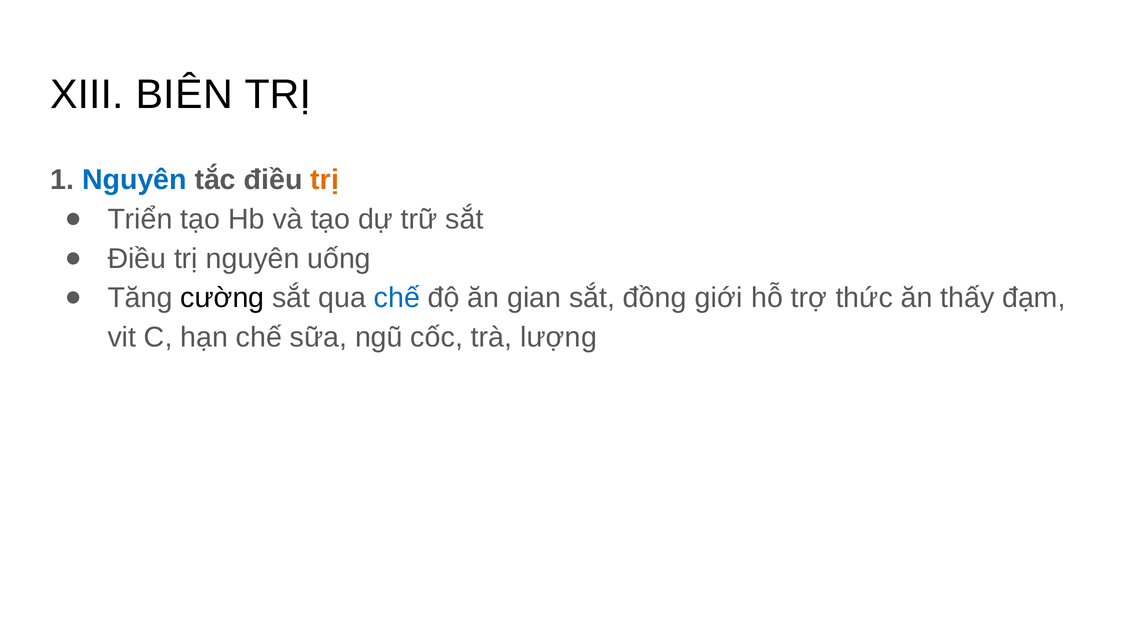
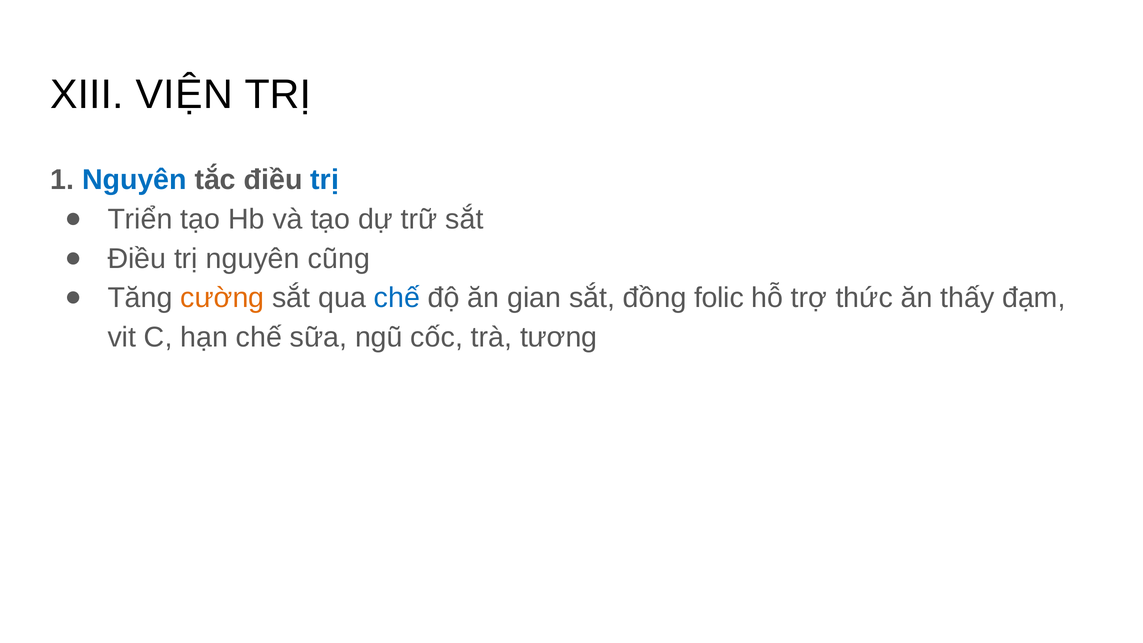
BIÊN: BIÊN -> VIỆN (184, 95)
trị colour: orange -> blue (325, 180)
uống: uống -> cũng (339, 259)
cường colour: black -> orange (222, 298)
giới: giới -> folic (719, 298)
lượng: lượng -> tương (559, 337)
